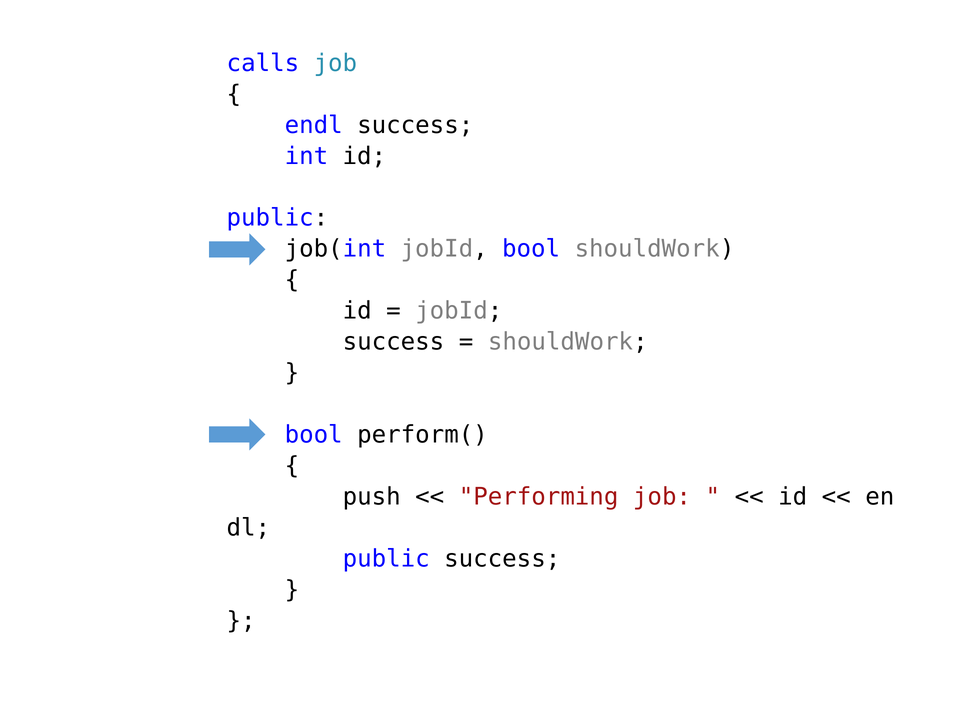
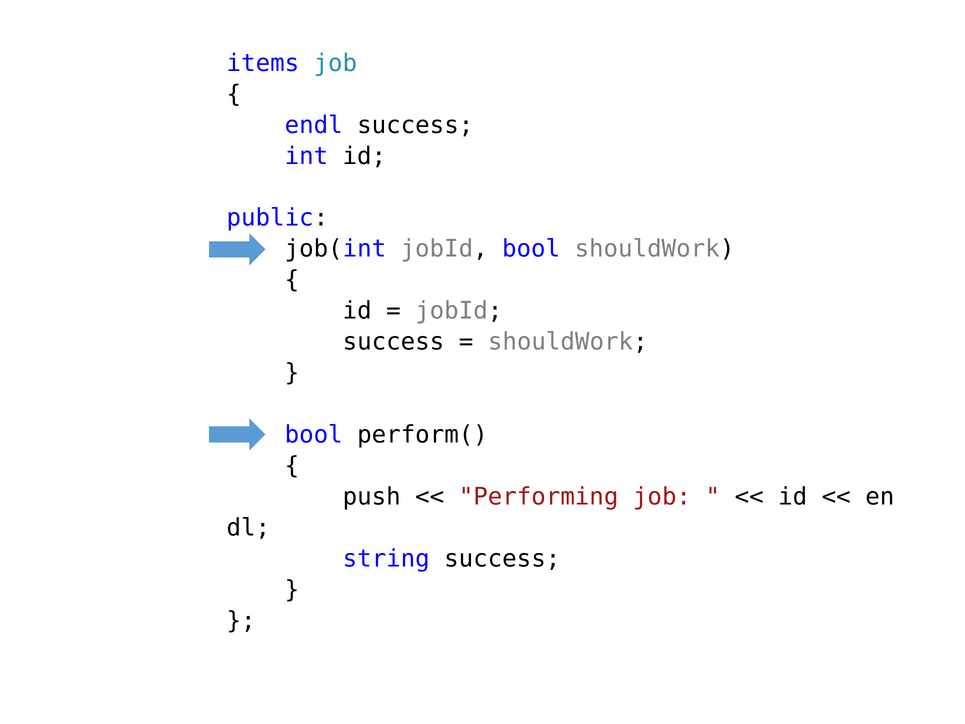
calls: calls -> items (263, 63)
public: public -> string (386, 559)
